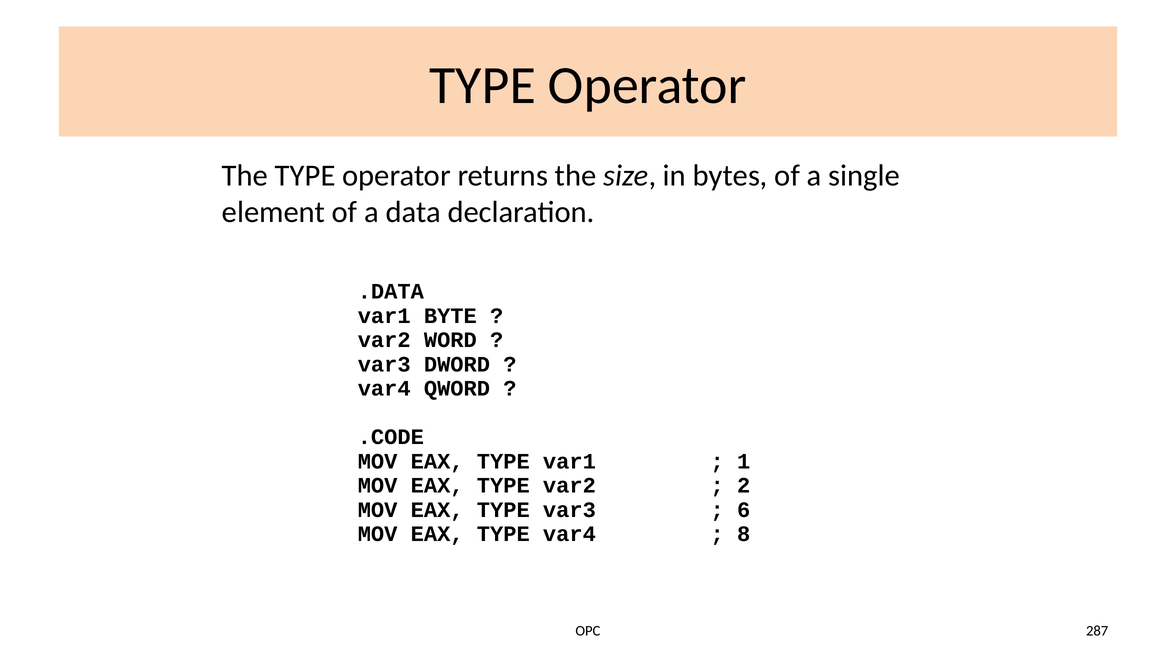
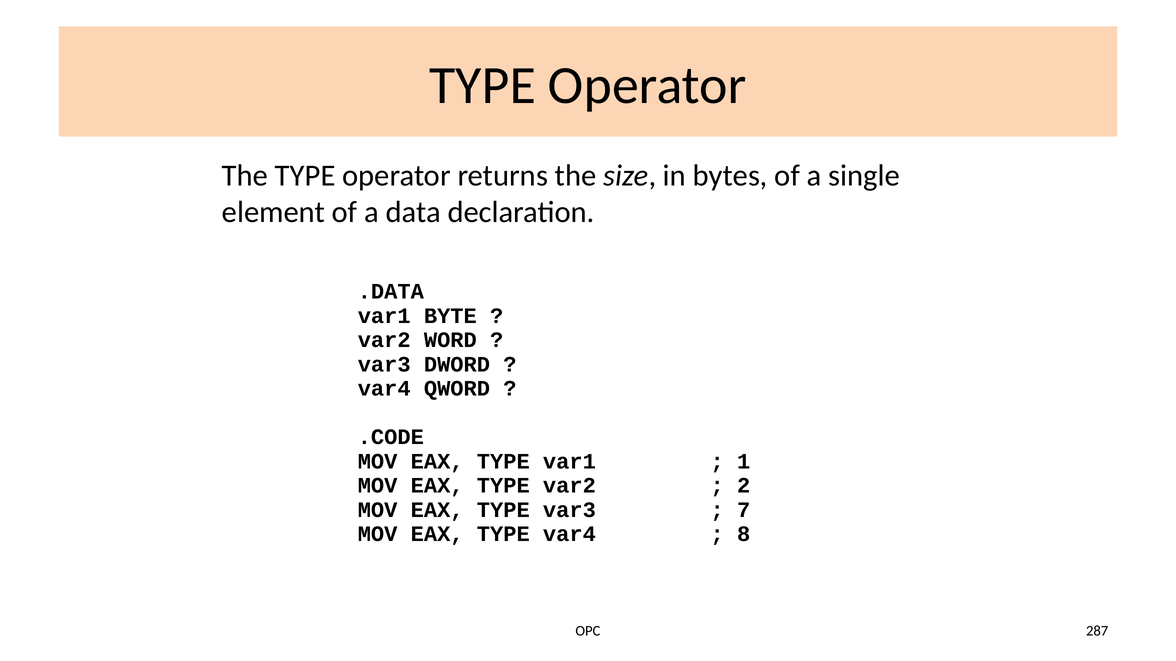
6: 6 -> 7 (744, 510)
